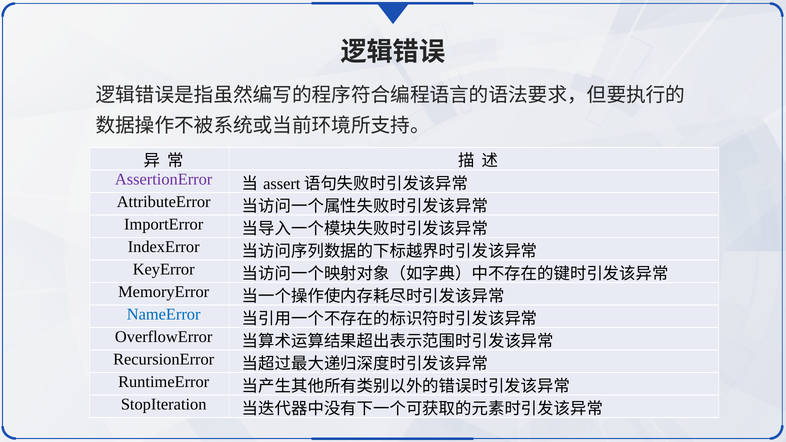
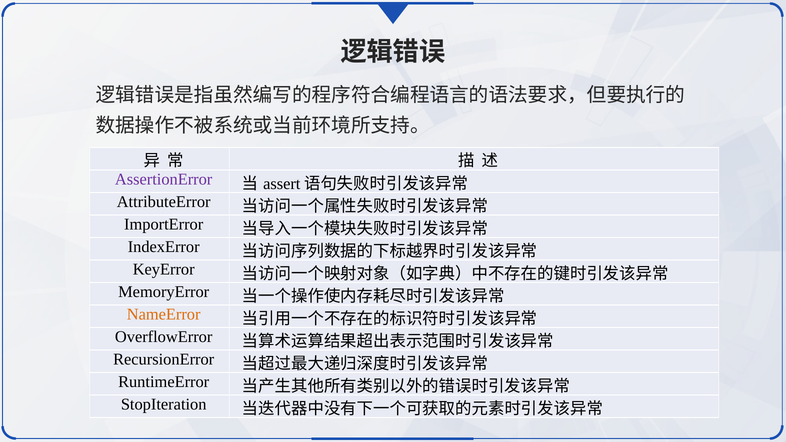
NameError colour: blue -> orange (164, 314)
